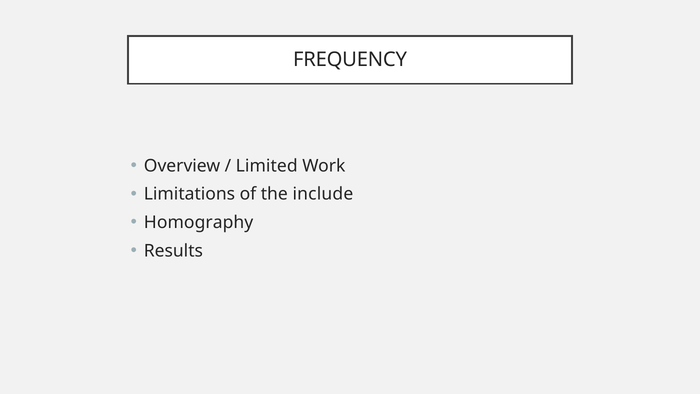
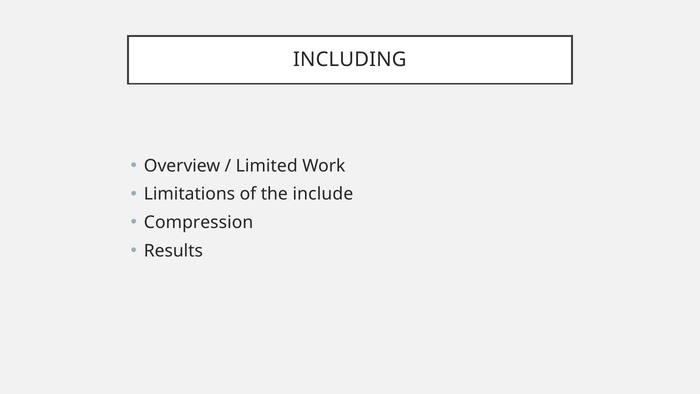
FREQUENCY: FREQUENCY -> INCLUDING (350, 60)
Homography: Homography -> Compression (199, 222)
